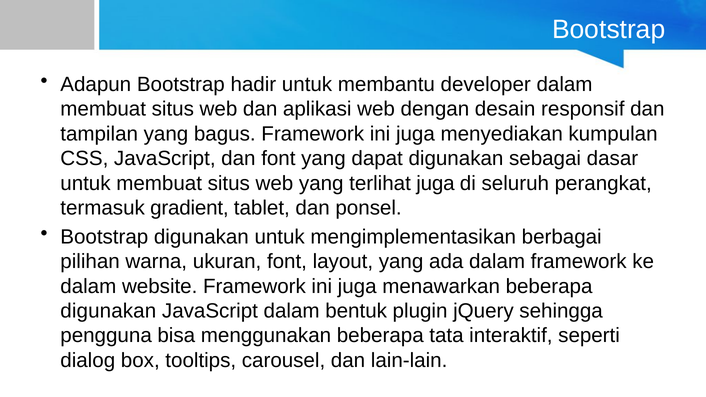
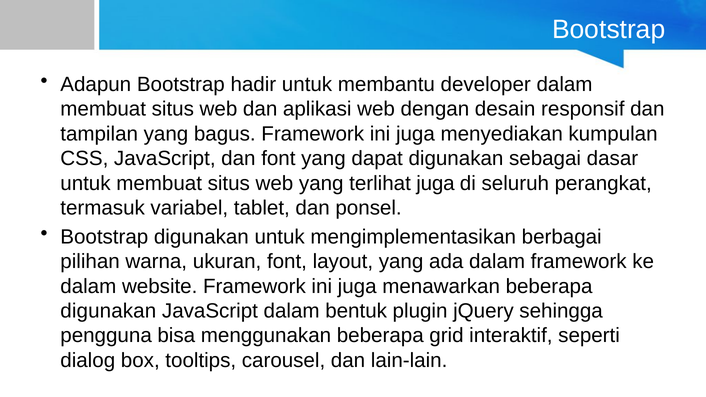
gradient: gradient -> variabel (189, 208)
tata: tata -> grid (446, 336)
